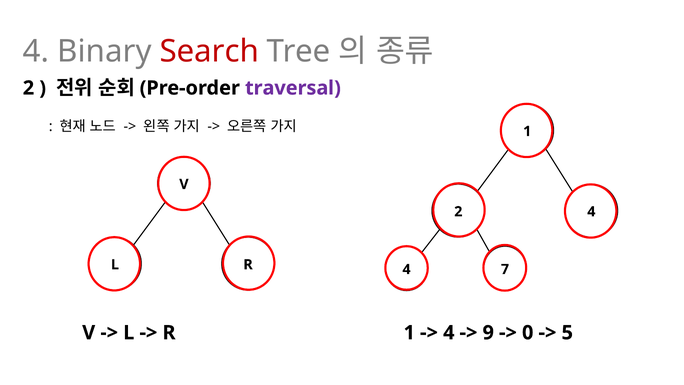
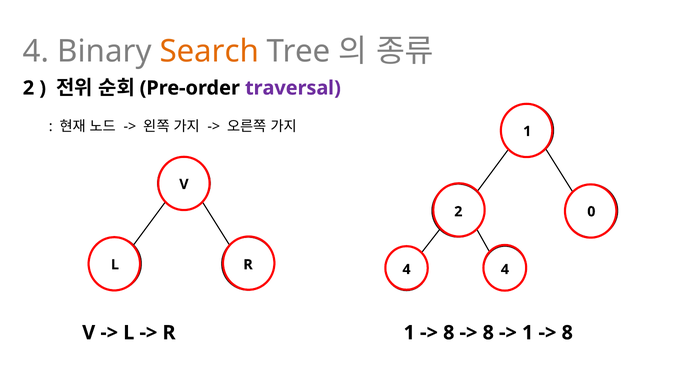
Search colour: red -> orange (209, 51)
2 4: 4 -> 0 (591, 212)
4 7: 7 -> 4 (505, 269)
4: 4 -> 8 (449, 333)
9: 9 -> 8 (488, 333)
0: 0 -> 1 (528, 333)
5: 5 -> 8 (567, 333)
